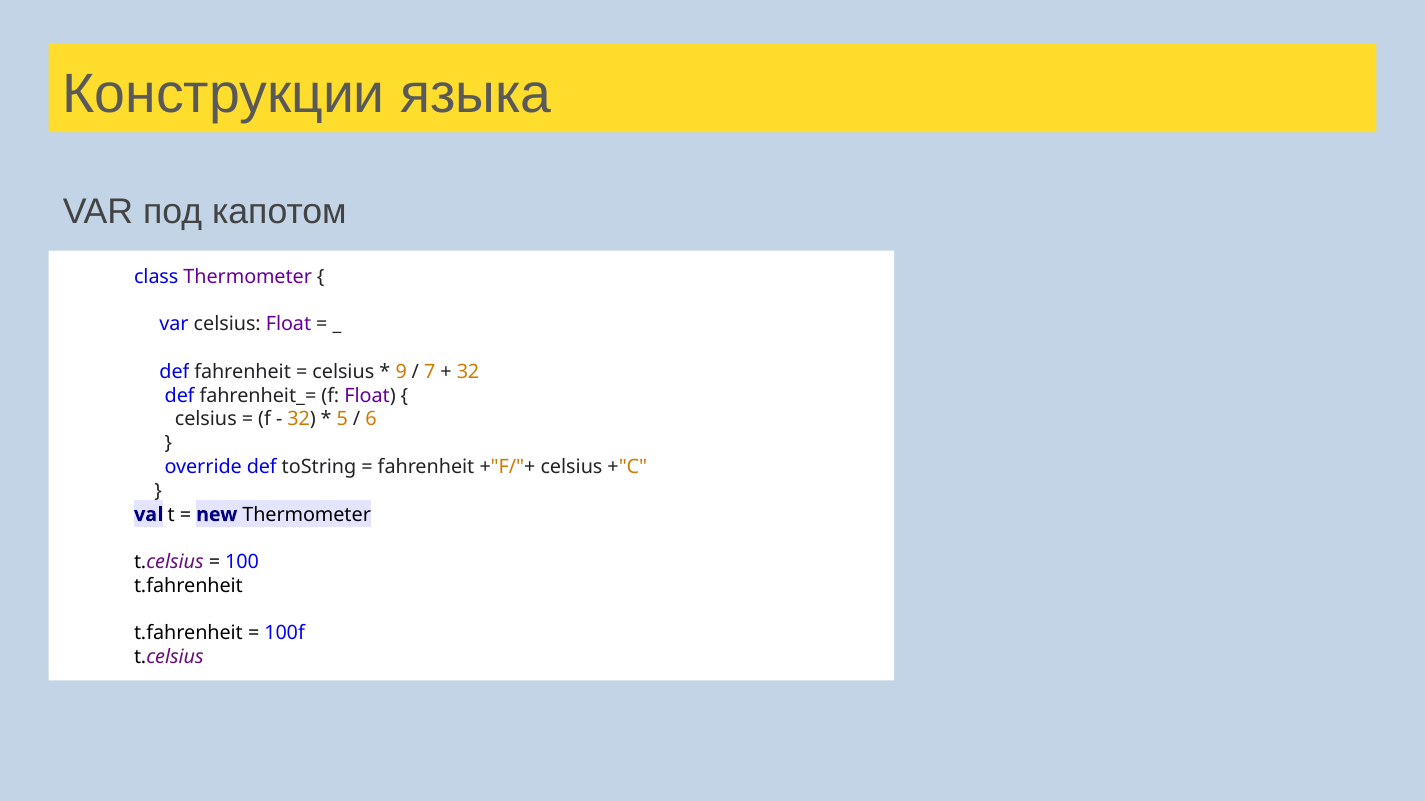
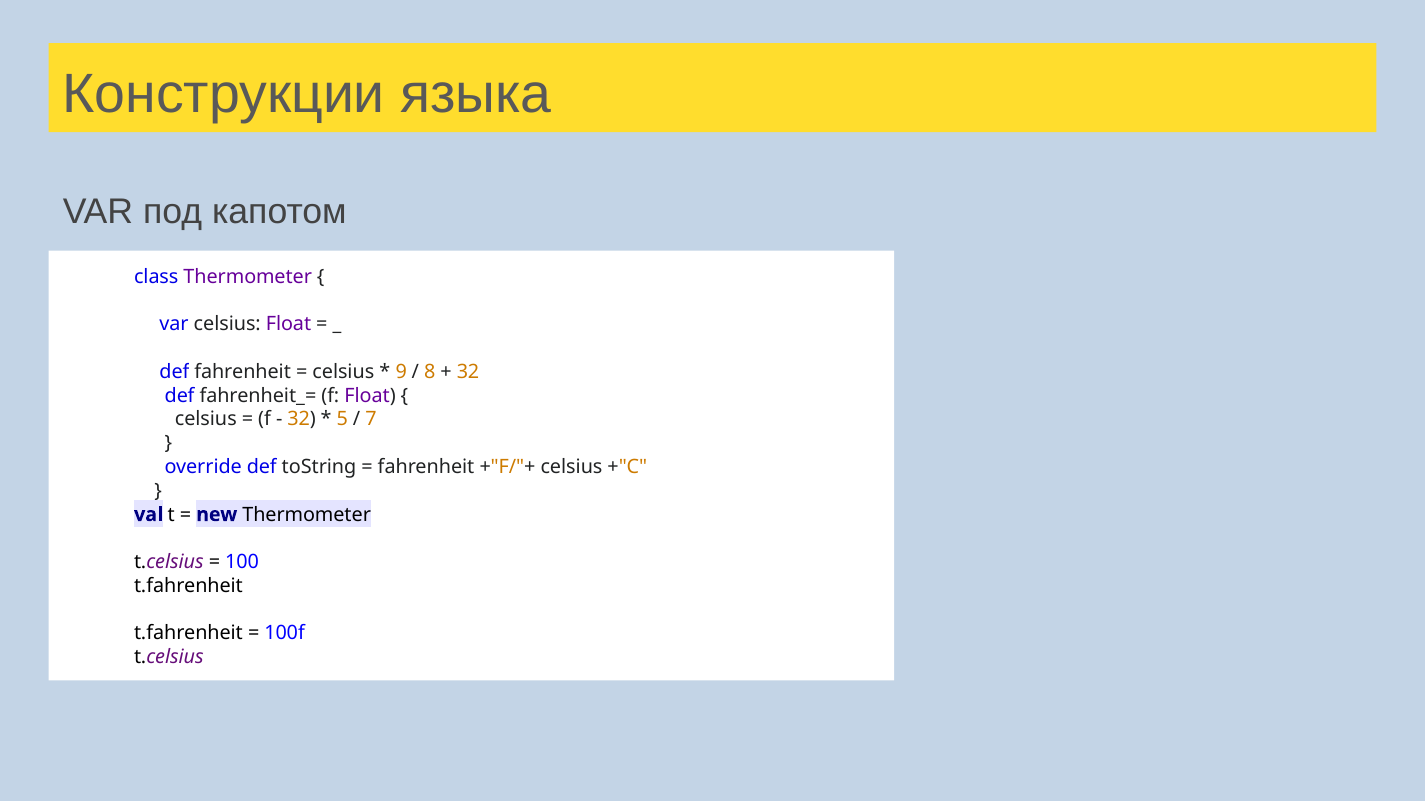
7: 7 -> 8 (430, 372)
6: 6 -> 7 (371, 420)
